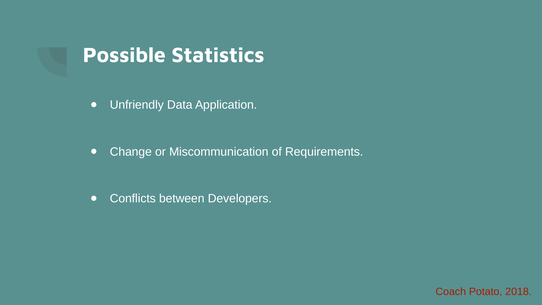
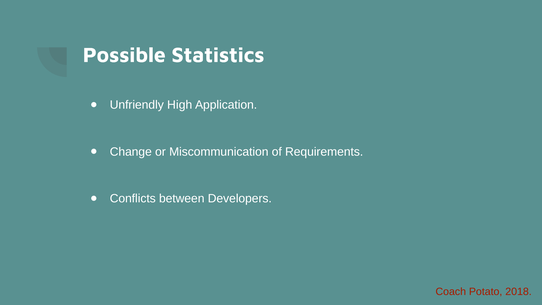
Data: Data -> High (180, 105)
